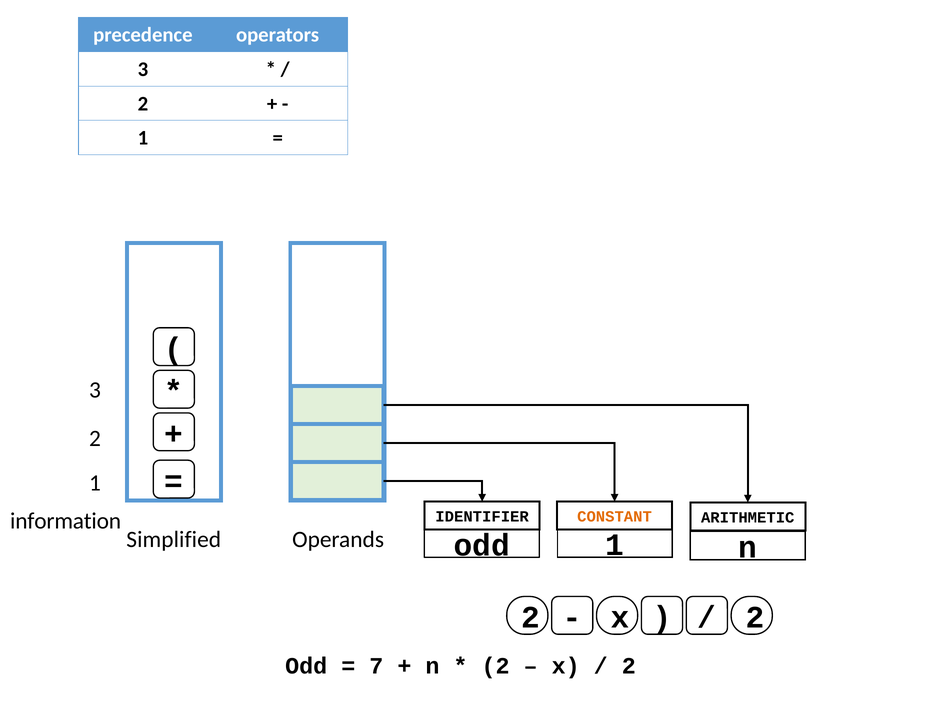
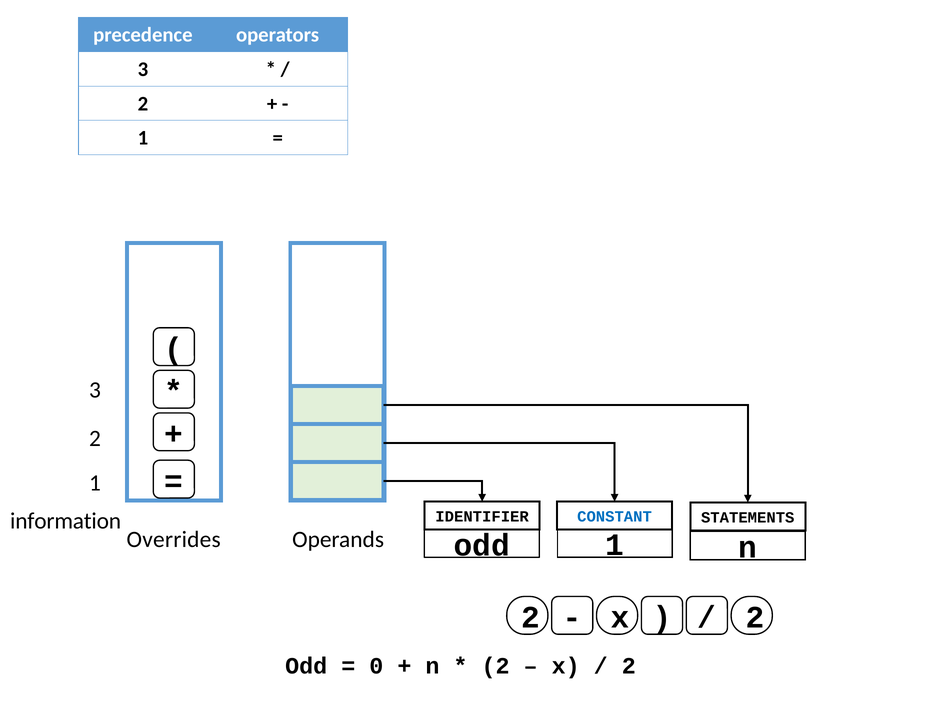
CONSTANT colour: orange -> blue (615, 516)
ARITHMETIC: ARITHMETIC -> STATEMENTS (748, 517)
Simplified: Simplified -> Overrides (174, 539)
7: 7 -> 0 (376, 665)
